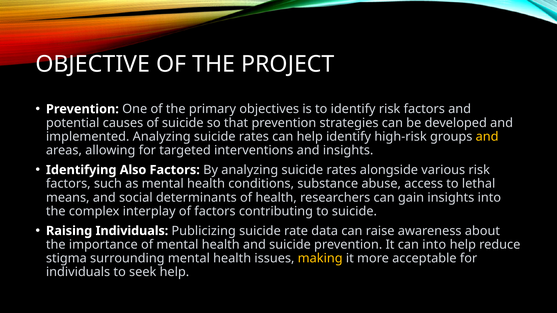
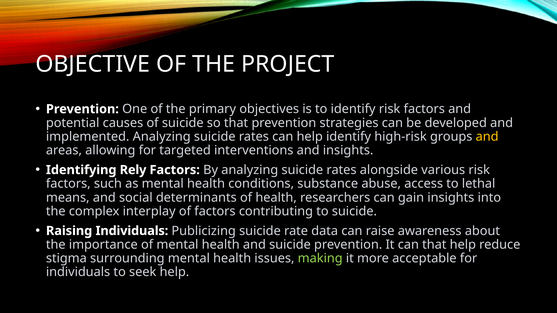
Also: Also -> Rely (133, 170)
can into: into -> that (434, 245)
making colour: yellow -> light green (320, 259)
